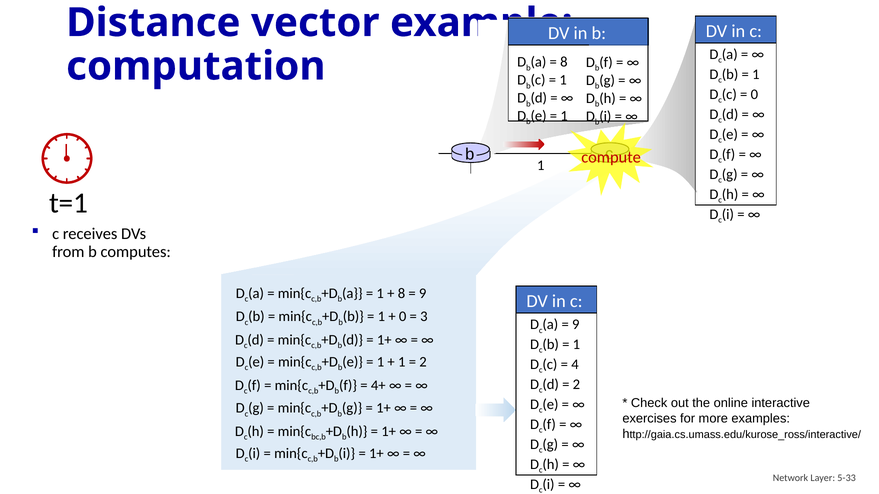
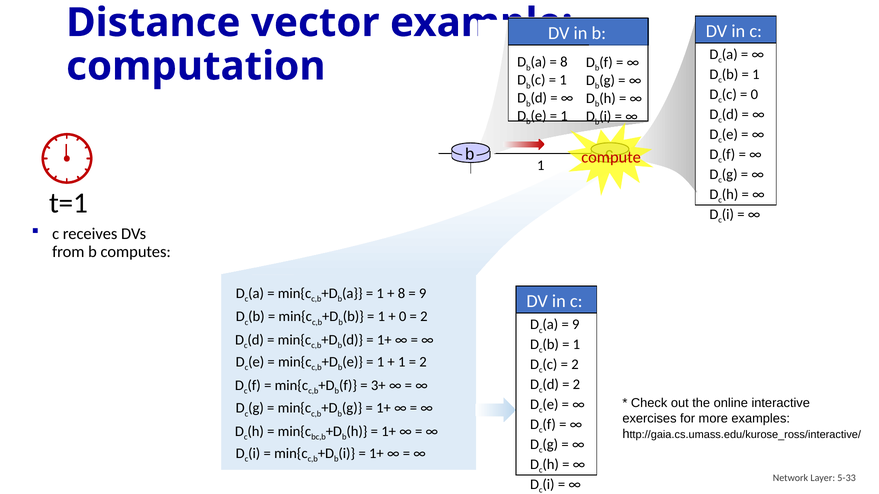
3: 3 -> 2 (424, 317)
4: 4 -> 2 (575, 365)
4+: 4+ -> 3+ (378, 386)
